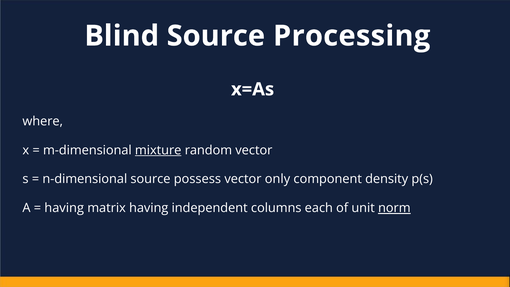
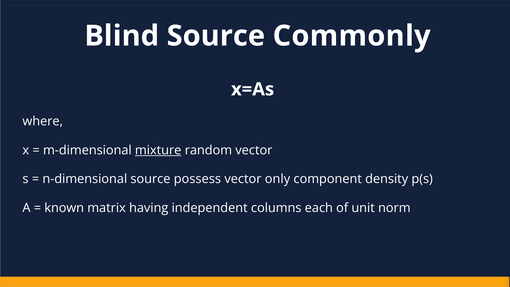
Processing: Processing -> Commonly (352, 36)
having: having -> known (64, 208)
norm underline: present -> none (394, 208)
